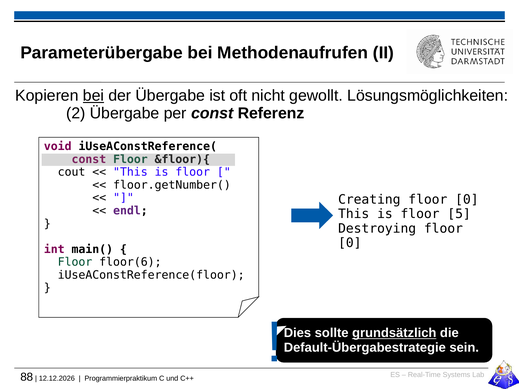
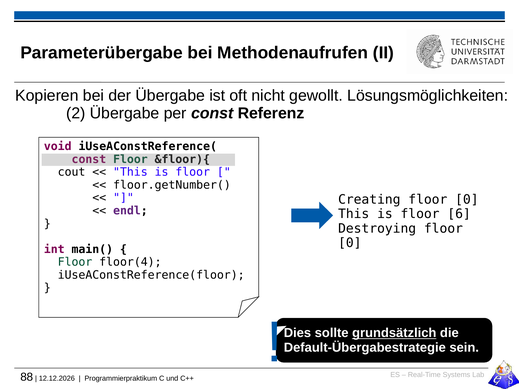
bei underline: present -> none (93, 96)
5: 5 -> 6 (459, 214)
floor(6: floor(6 -> floor(4 (130, 262)
